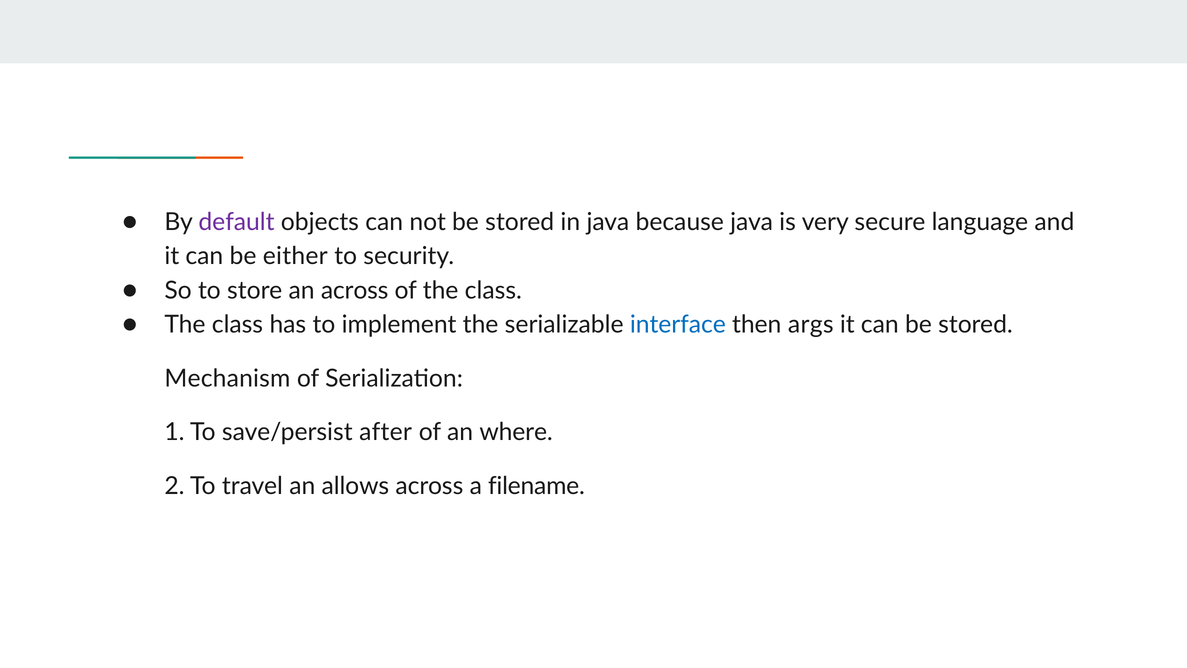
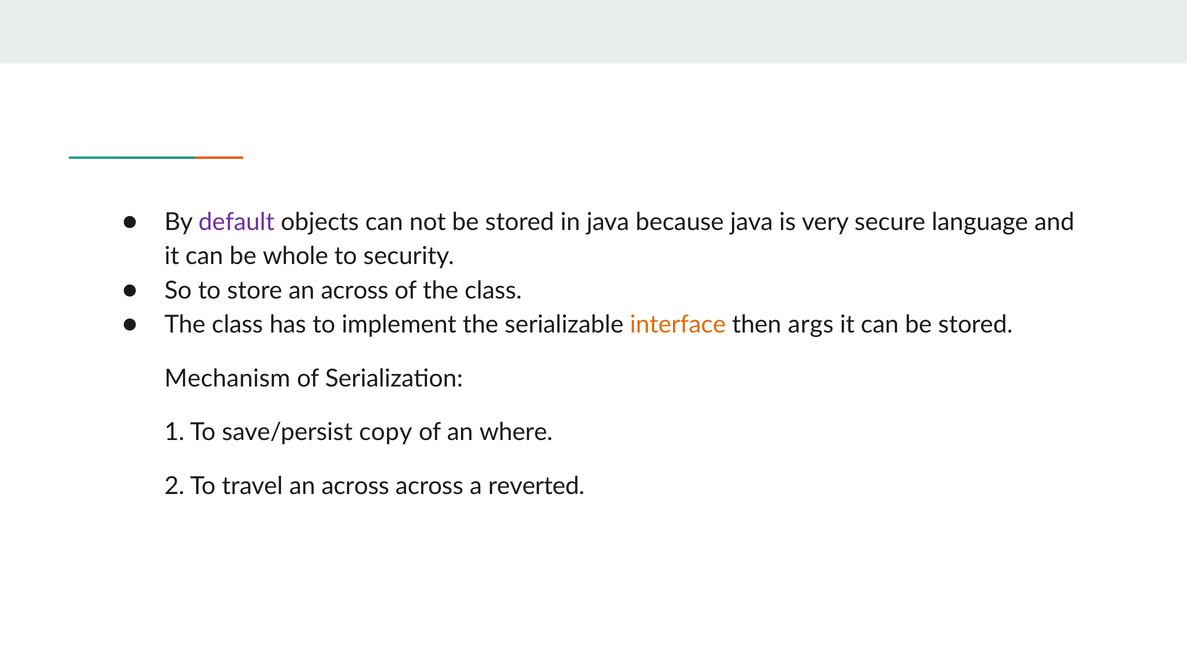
either: either -> whole (295, 256)
interface colour: blue -> orange (678, 324)
after: after -> copy (386, 432)
travel an allows: allows -> across (355, 486)
filename: filename -> reverted (536, 486)
